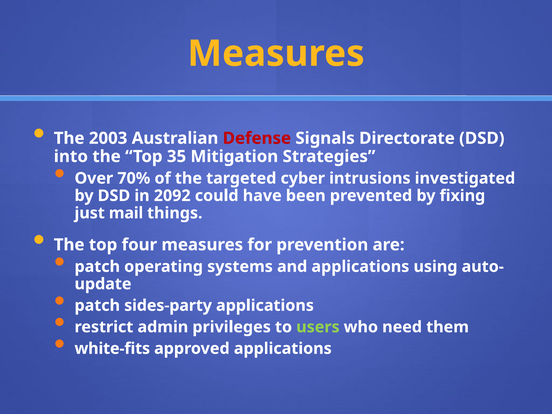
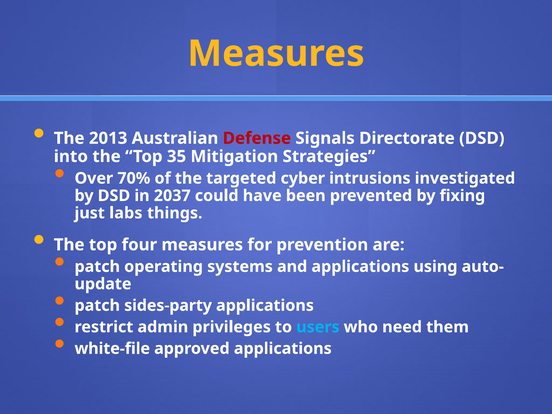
2003: 2003 -> 2013 (108, 138)
2092: 2092 -> 2037 (172, 196)
mail: mail -> labs (126, 213)
users colour: light green -> light blue (318, 327)
white-fits: white-fits -> white-file (112, 349)
